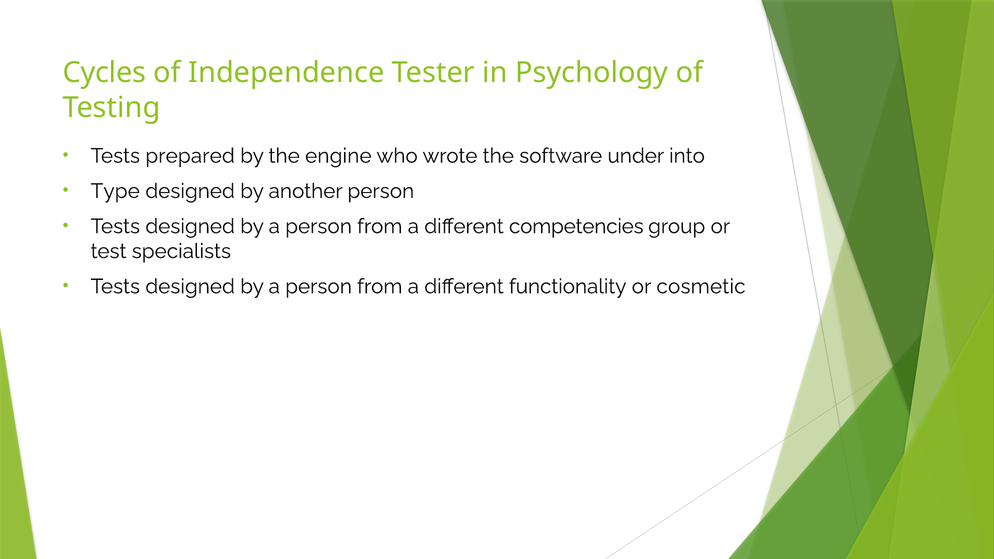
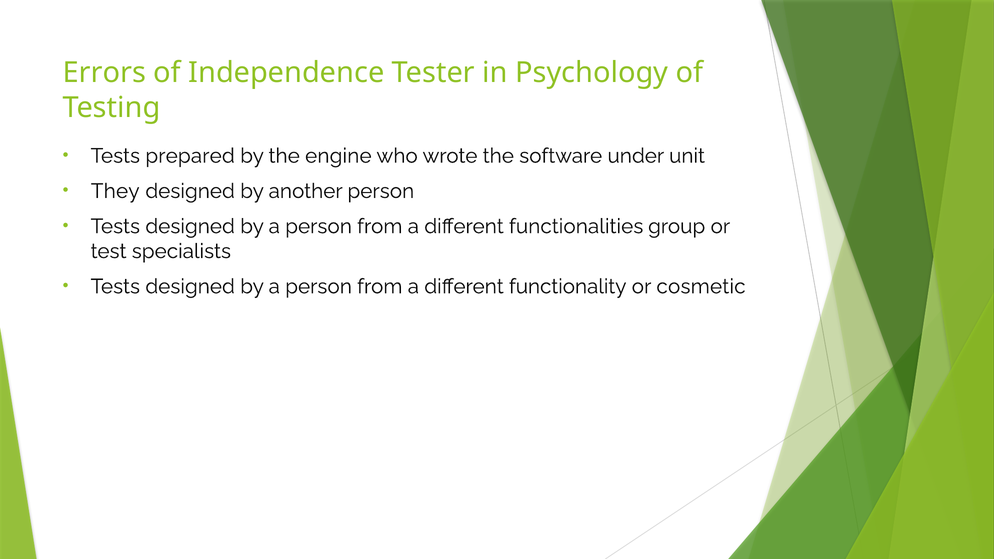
Cycles: Cycles -> Errors (104, 73)
into: into -> unit (687, 156)
Type: Type -> They (115, 191)
competencies: competencies -> functionalities (576, 226)
